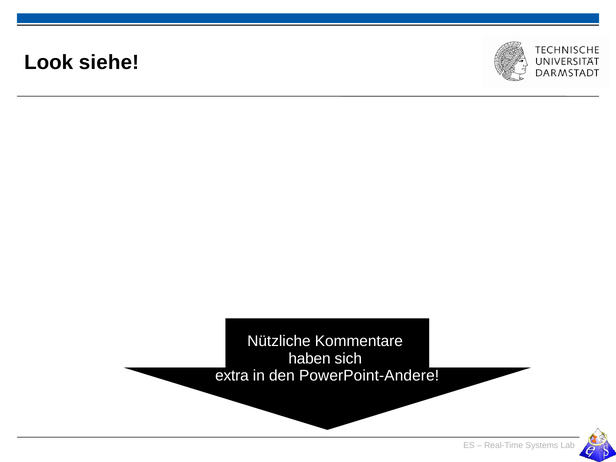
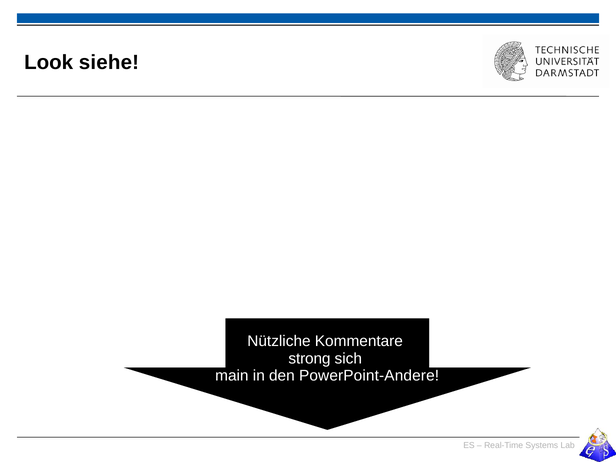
haben: haben -> strong (309, 359)
extra: extra -> main (232, 376)
